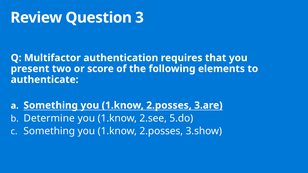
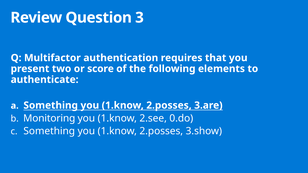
Determine: Determine -> Monitoring (49, 118)
5.do: 5.do -> 0.do (181, 118)
